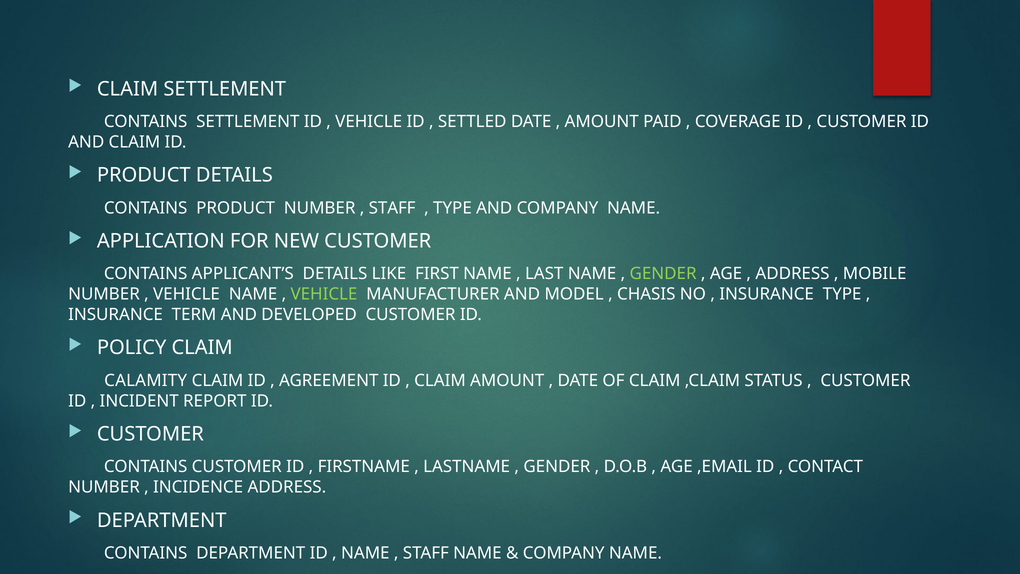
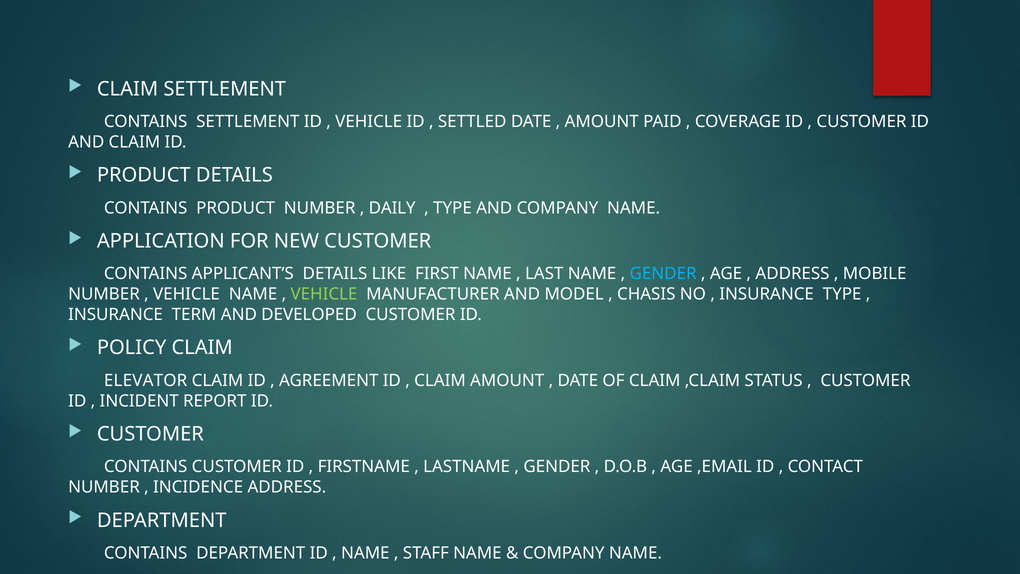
STAFF: STAFF -> DAILY (392, 208)
GENDER colour: light green -> light blue (663, 274)
CALAMITY: CALAMITY -> ELEVATOR (146, 380)
